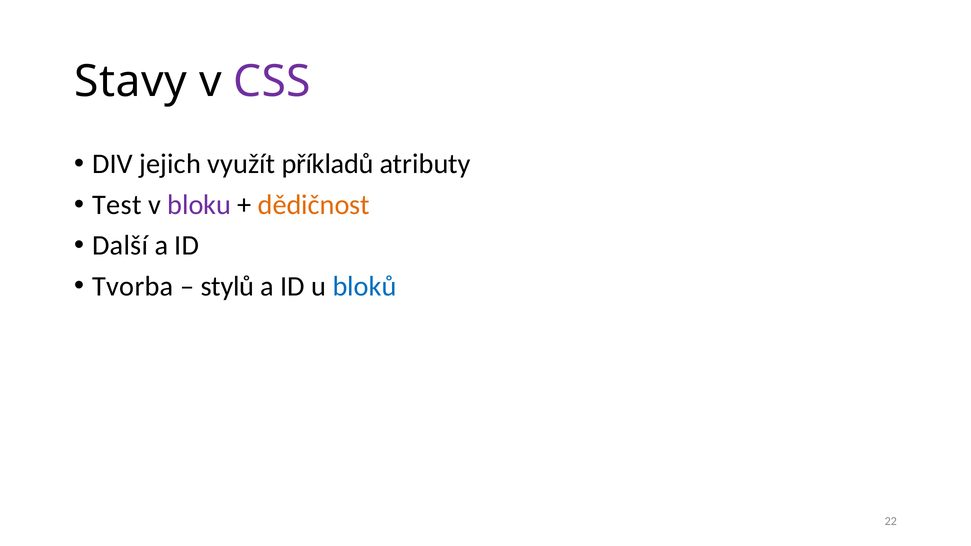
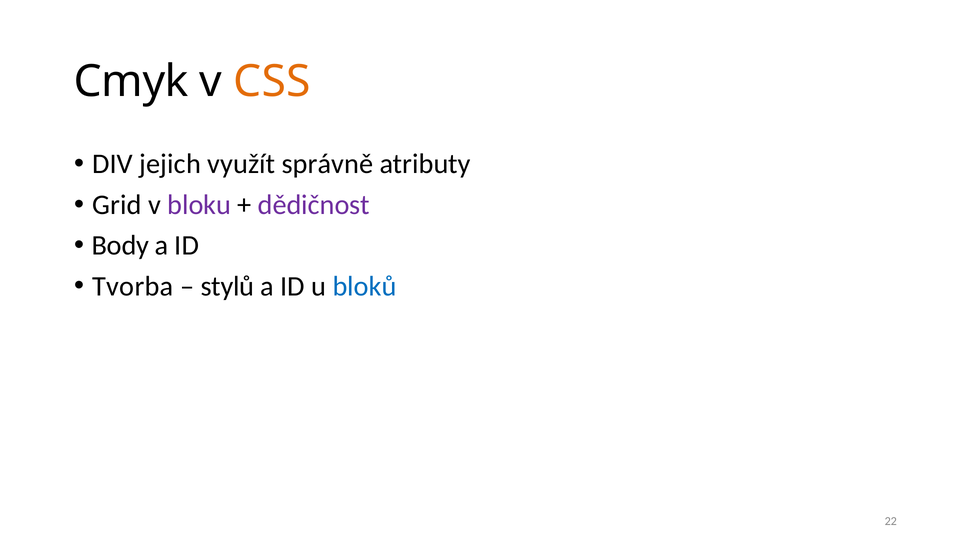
Stavy: Stavy -> Cmyk (131, 82)
CSS colour: purple -> orange (272, 82)
příkladů: příkladů -> správně (327, 164)
Test: Test -> Grid (117, 205)
dědičnost colour: orange -> purple (314, 205)
Další: Další -> Body (120, 246)
